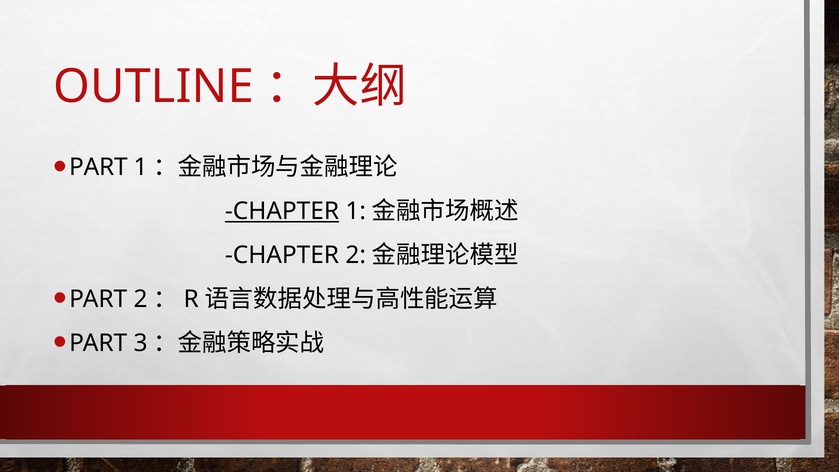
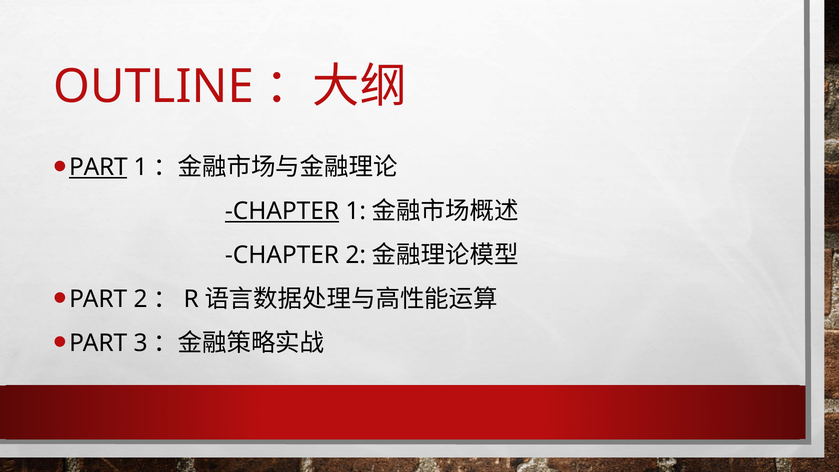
PART underline: none -> present (98, 167)
